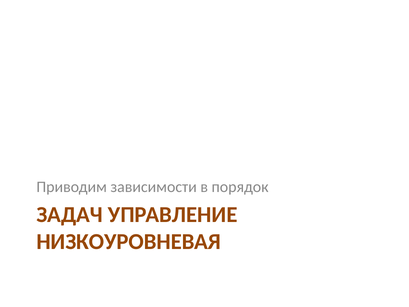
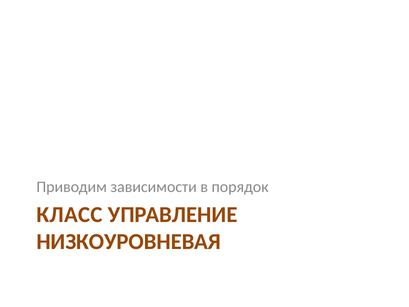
ЗАДАЧ: ЗАДАЧ -> КЛАСС (70, 214)
